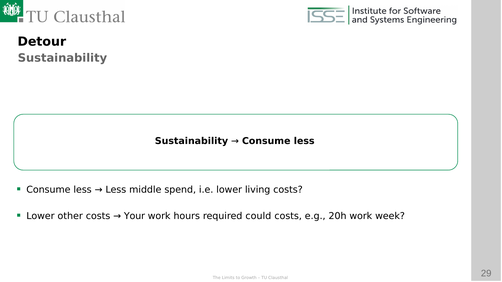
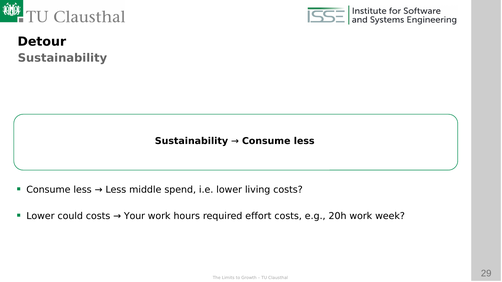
other: other -> could (70, 216)
could: could -> effort (258, 216)
